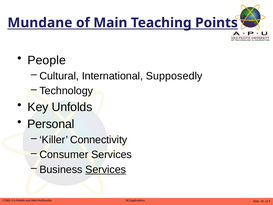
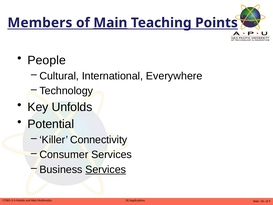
Mundane: Mundane -> Members (40, 23)
Main underline: none -> present (110, 23)
Supposedly: Supposedly -> Everywhere (174, 76)
Personal: Personal -> Potential (51, 124)
